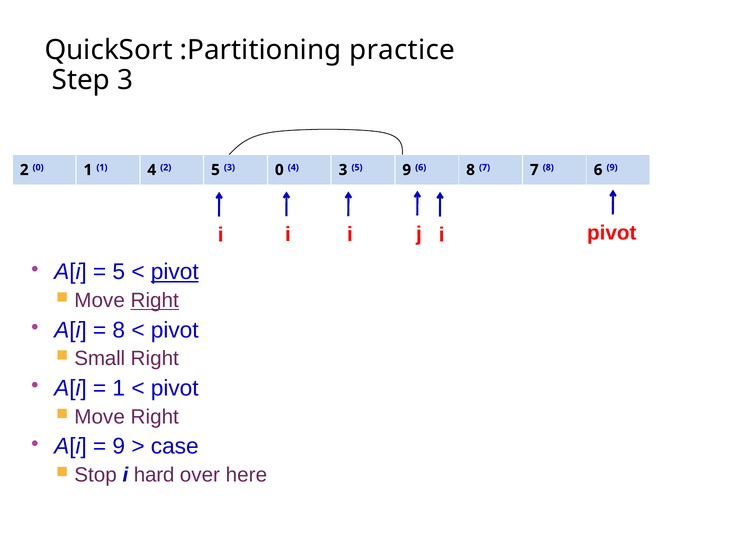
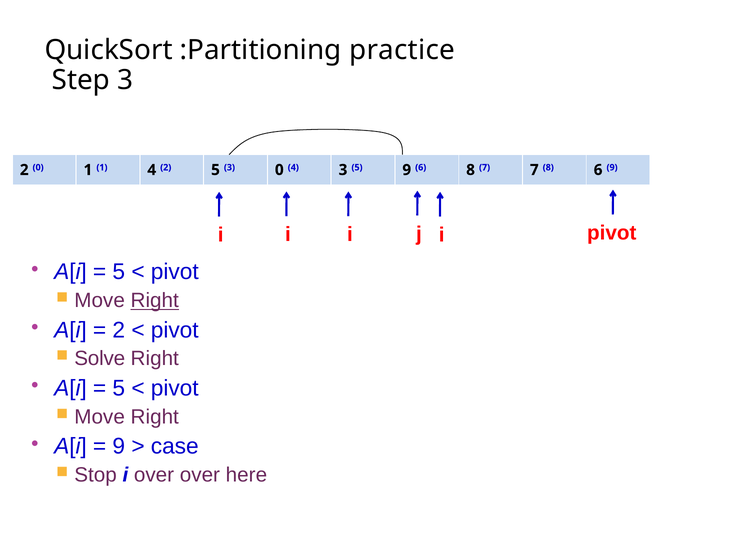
pivot underline: present -> none (175, 272)
8: 8 -> 2 (119, 330)
Small: Small -> Solve (100, 359)
1: 1 -> 5 (119, 388)
i hard: hard -> over (154, 475)
